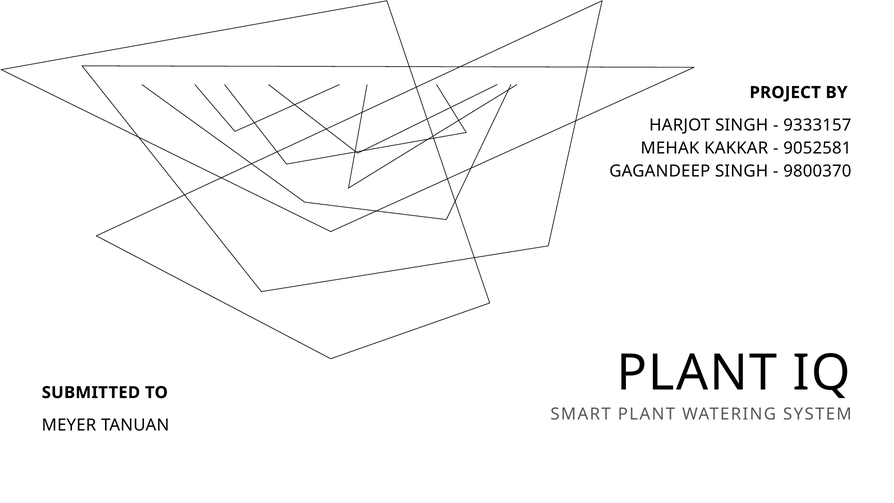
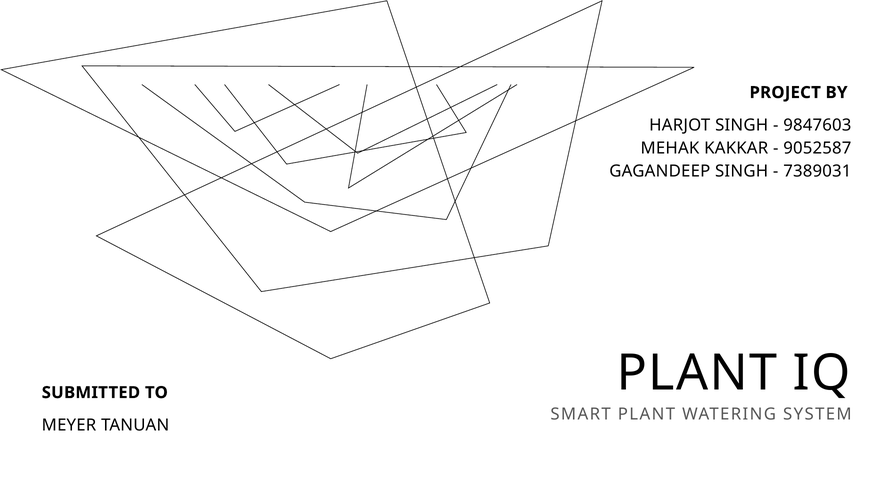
9333157: 9333157 -> 9847603 (817, 125)
9052581: 9052581 -> 9052587 (817, 148)
9800370: 9800370 -> 7389031 (817, 171)
